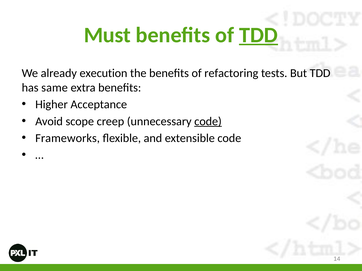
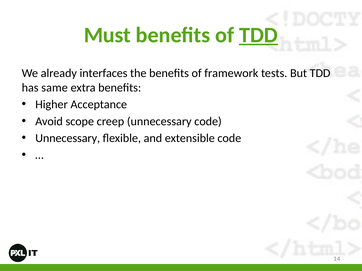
execution: execution -> interfaces (104, 73)
refactoring: refactoring -> framework (231, 73)
code underline: present -> none (208, 122)
Frameworks: Frameworks -> Unnecessary (68, 138)
